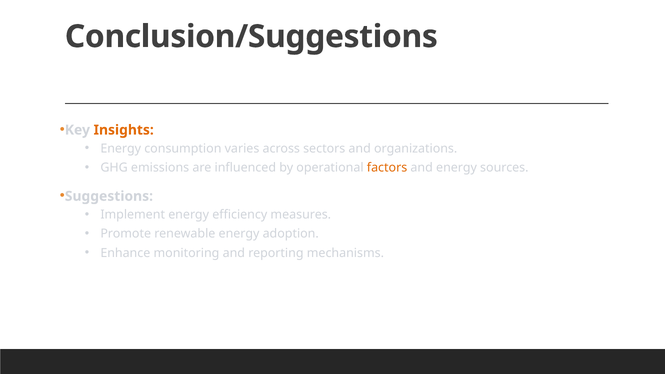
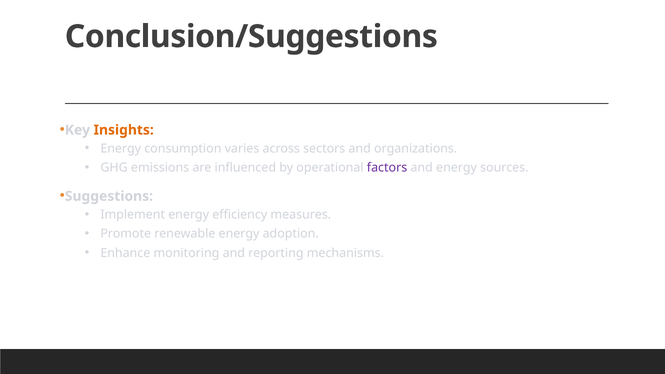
factors colour: orange -> purple (387, 168)
